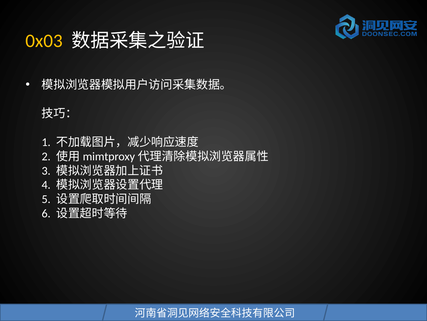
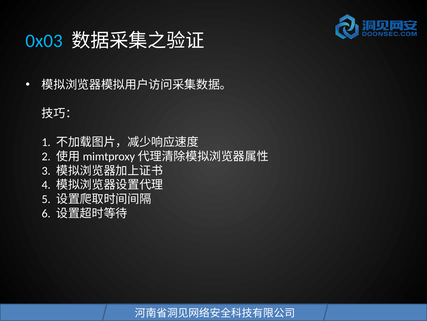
0x03 colour: yellow -> light blue (44, 41)
